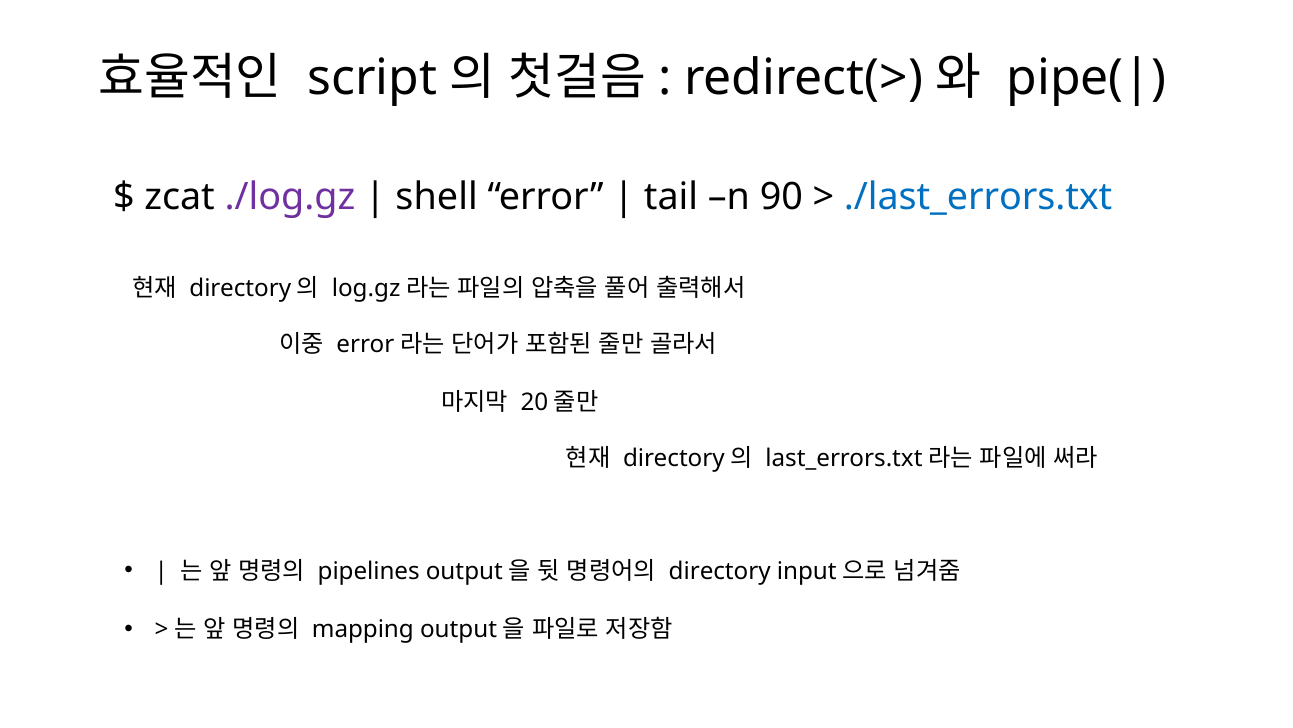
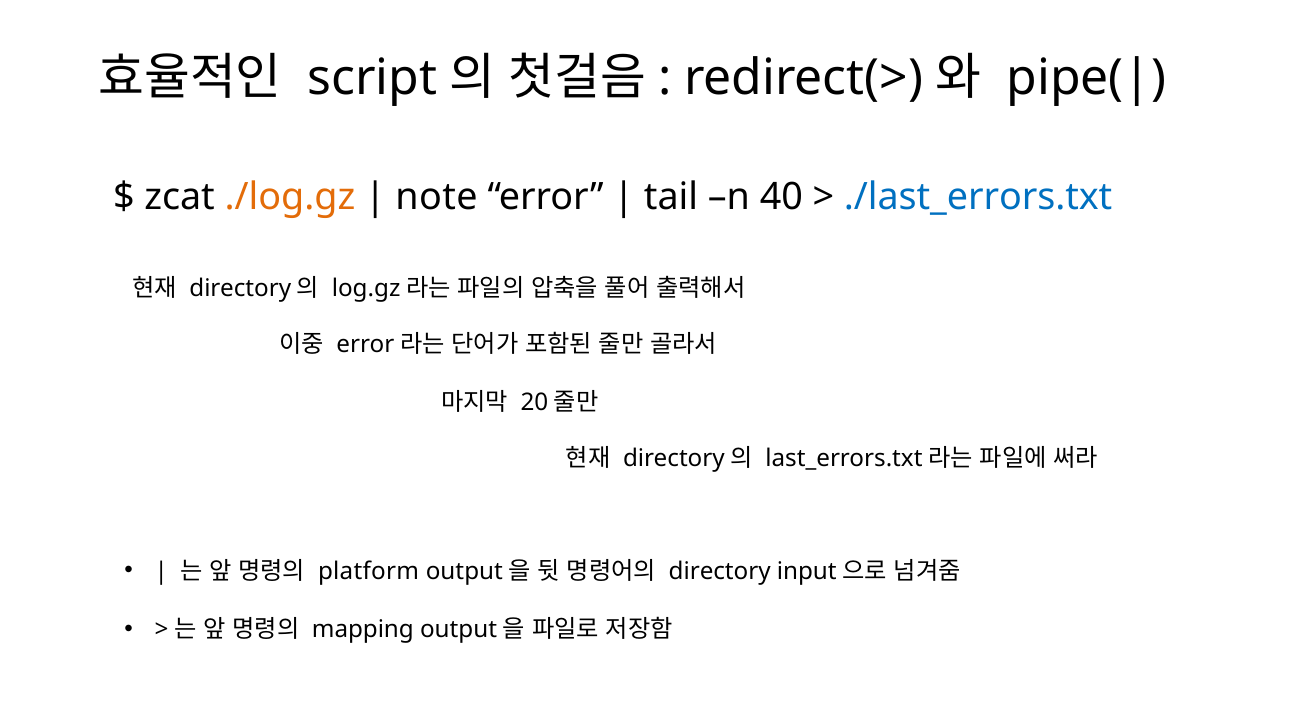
./log.gz colour: purple -> orange (290, 197)
shell: shell -> note (437, 197)
90: 90 -> 40 (781, 197)
pipelines: pipelines -> platform (369, 571)
